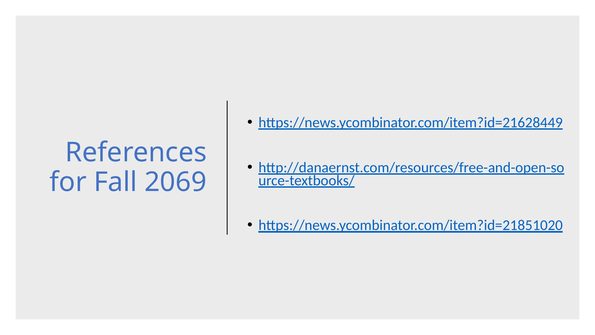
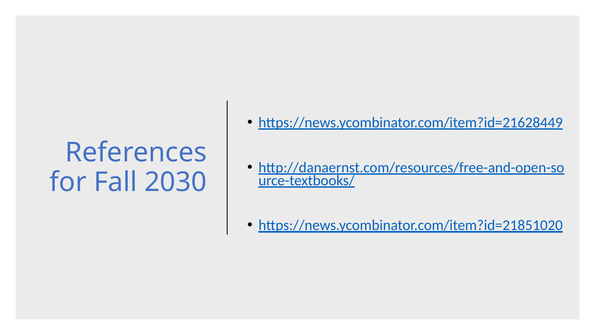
2069: 2069 -> 2030 (176, 182)
